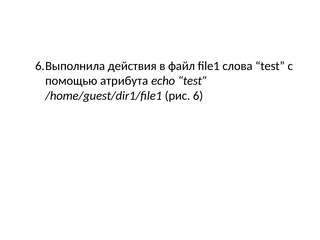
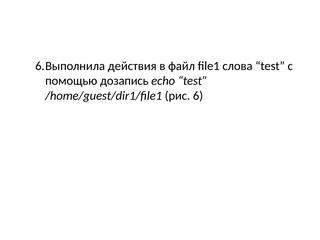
атрибута: атрибута -> дозапись (124, 81)
